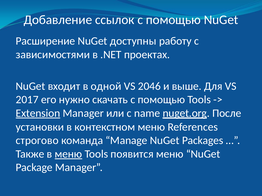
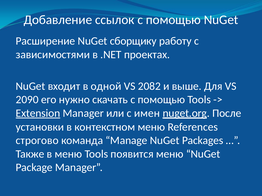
доступны: доступны -> сборщику (133, 41)
2046: 2046 -> 2082 (149, 86)
2017: 2017 -> 2090 (27, 100)
name: name -> имен (147, 113)
меню underline: present -> none (68, 154)
